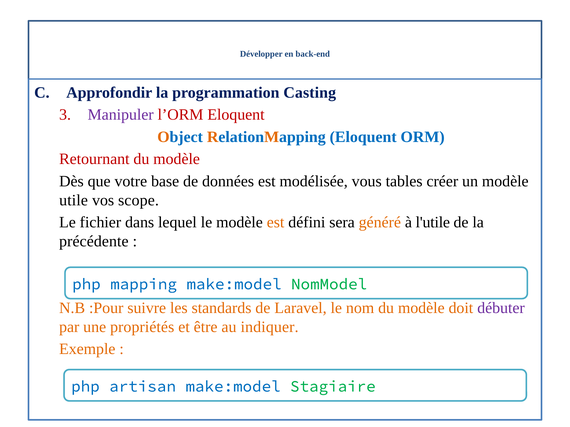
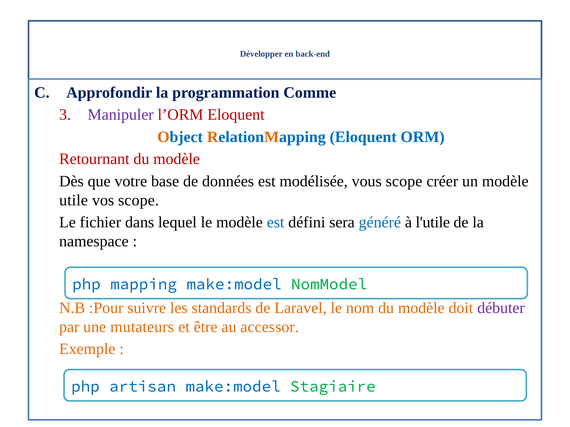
Casting: Casting -> Comme (310, 93)
vous tables: tables -> scope (404, 181)
est colour: orange -> blue (276, 223)
généré colour: orange -> blue (380, 223)
précédente: précédente -> namespace (94, 242)
propriétés: propriétés -> mutateurs (142, 327)
indiquer: indiquer -> accessor (270, 327)
